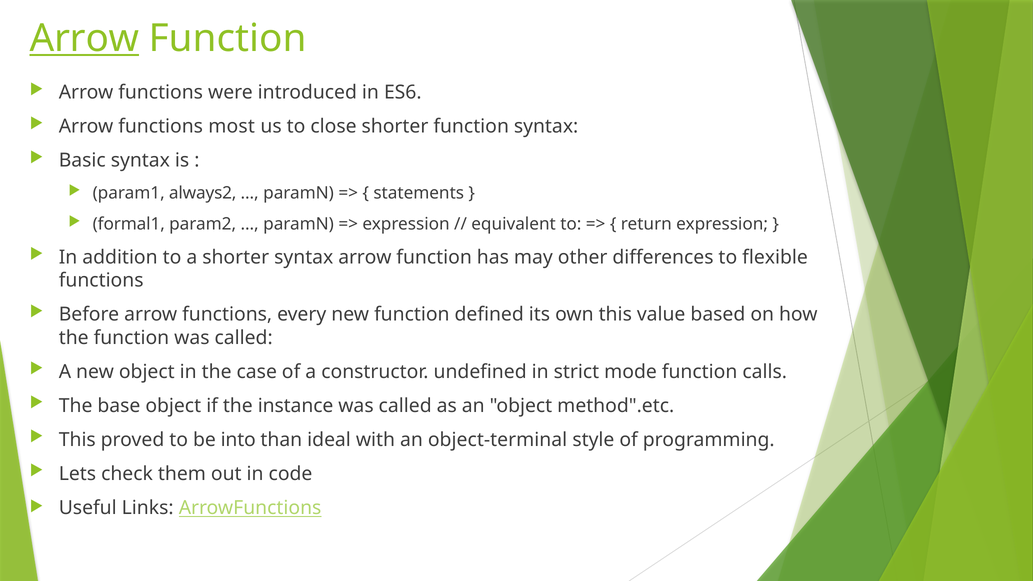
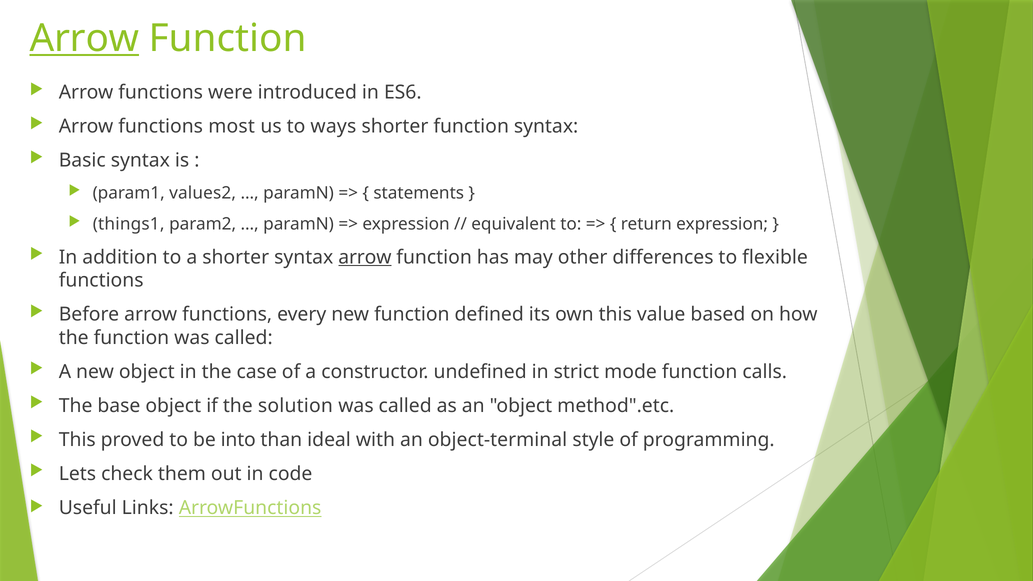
close: close -> ways (333, 126)
always2: always2 -> values2 (203, 193)
formal1: formal1 -> things1 (129, 224)
arrow underline: none -> present (365, 257)
instance: instance -> solution (295, 406)
